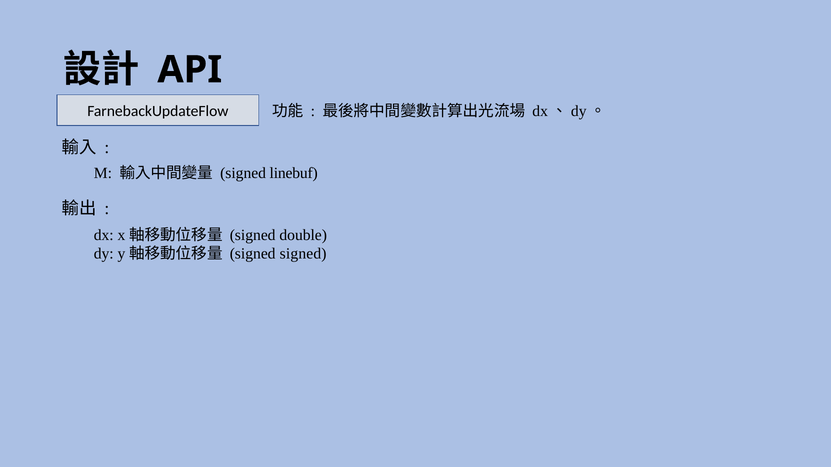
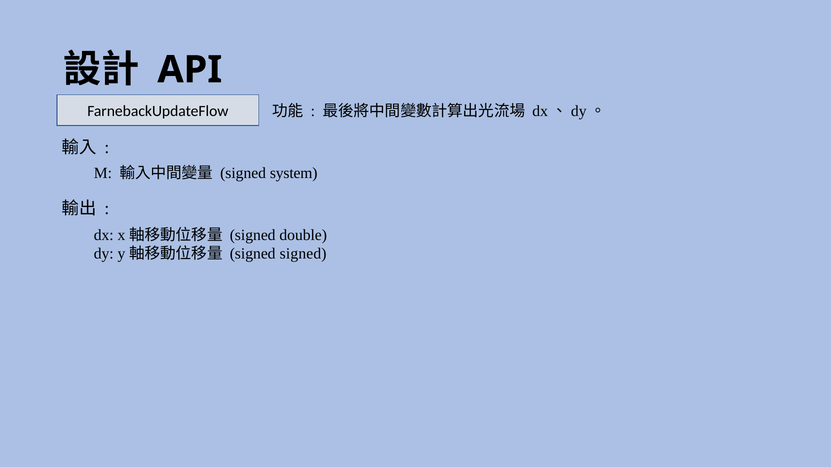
linebuf: linebuf -> system (294, 173)
